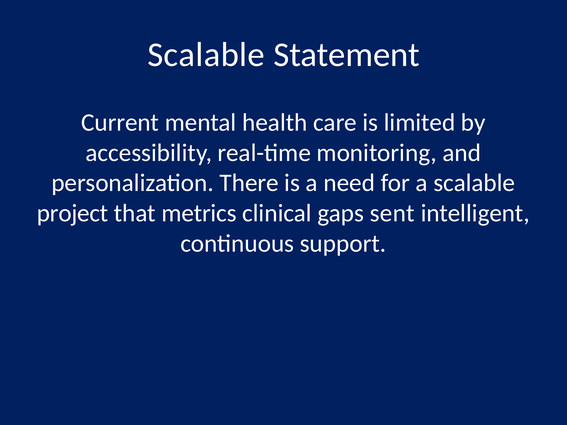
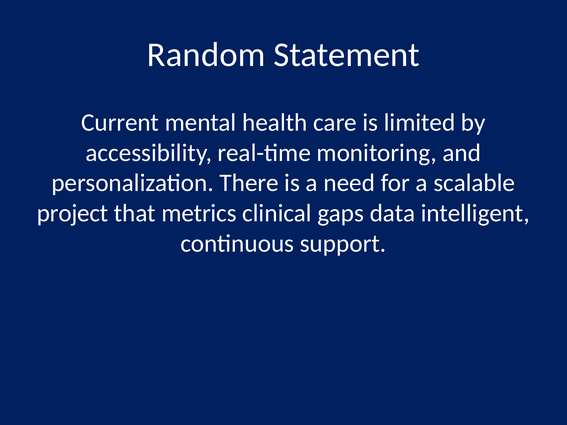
Scalable: Scalable -> Random (206, 55)
sent: sent -> data (392, 213)
